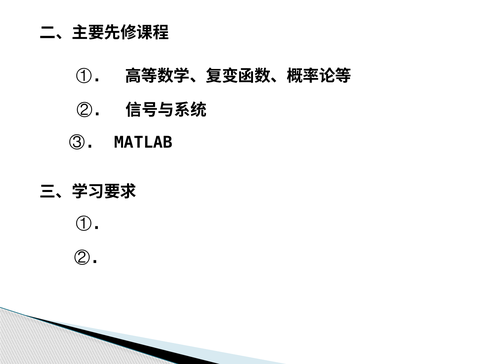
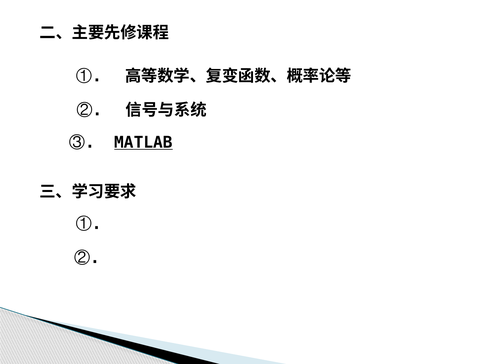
MATLAB underline: none -> present (143, 142)
